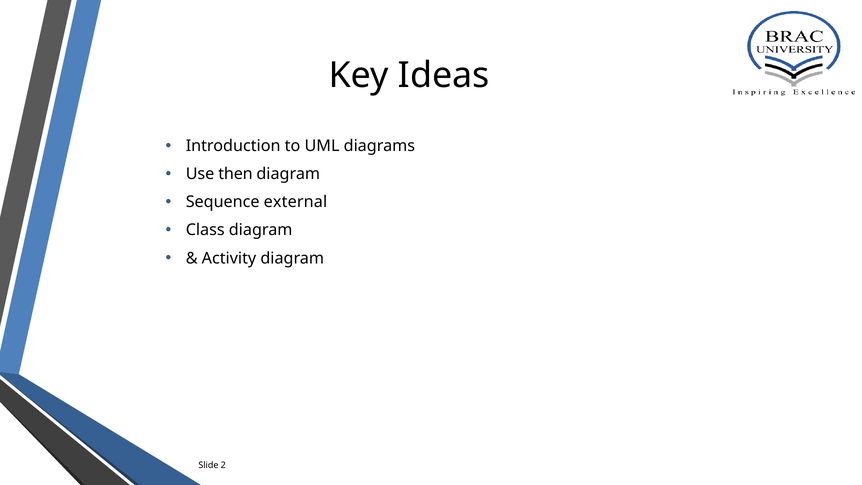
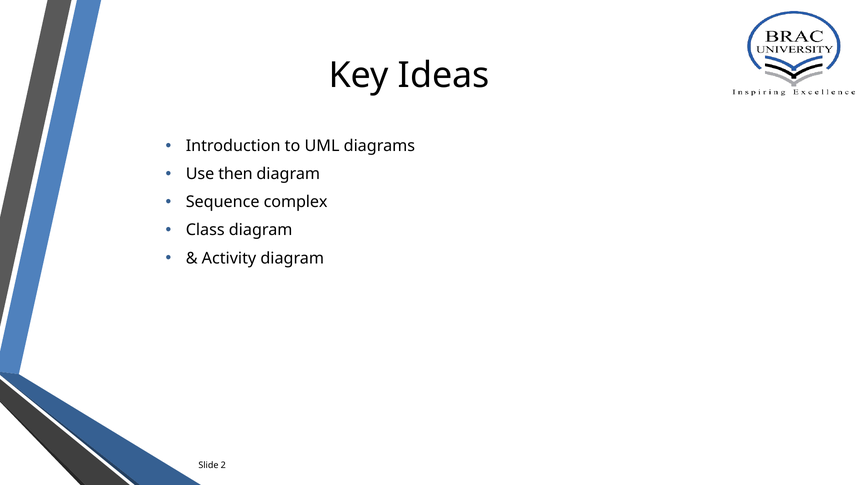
external: external -> complex (296, 202)
